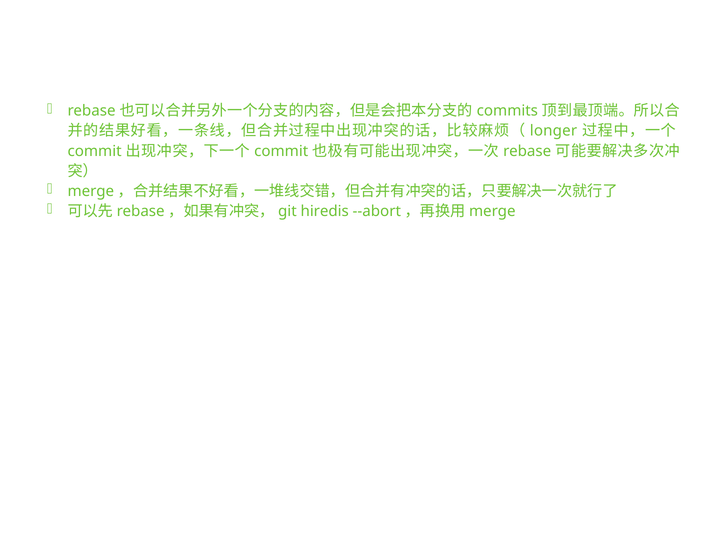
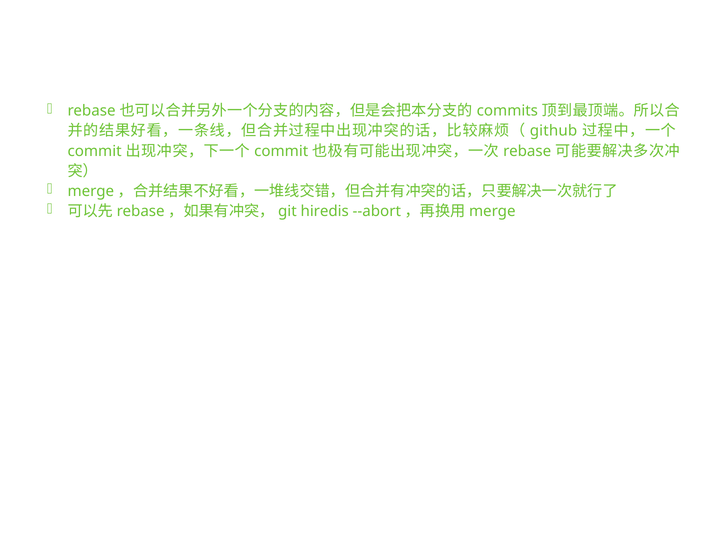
longer: longer -> github (554, 131)
